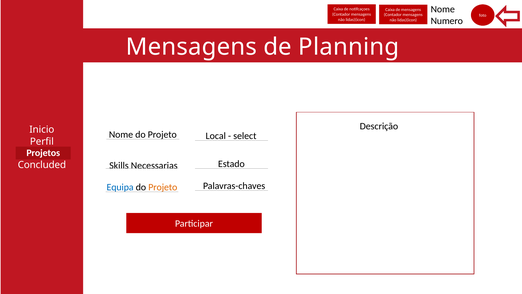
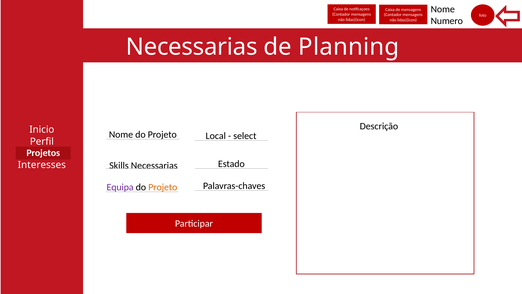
Mensagens: Mensagens -> Necessarias (192, 47)
Concluded: Concluded -> Interesses (42, 165)
Equipa colour: blue -> purple (120, 187)
